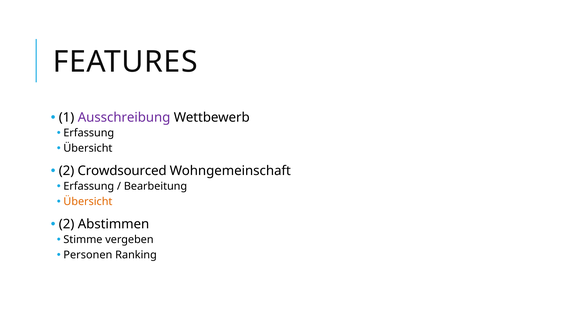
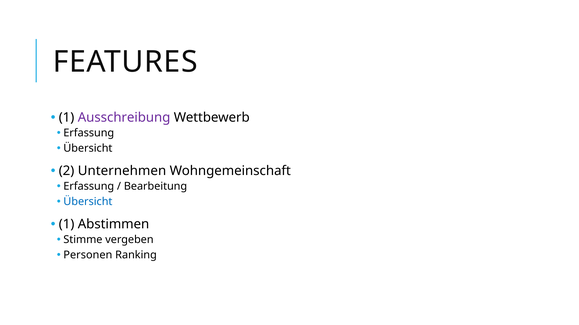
Crowdsourced: Crowdsourced -> Unternehmen (122, 171)
Übersicht colour: orange -> blue (88, 202)
2: 2 -> 1 (67, 225)
